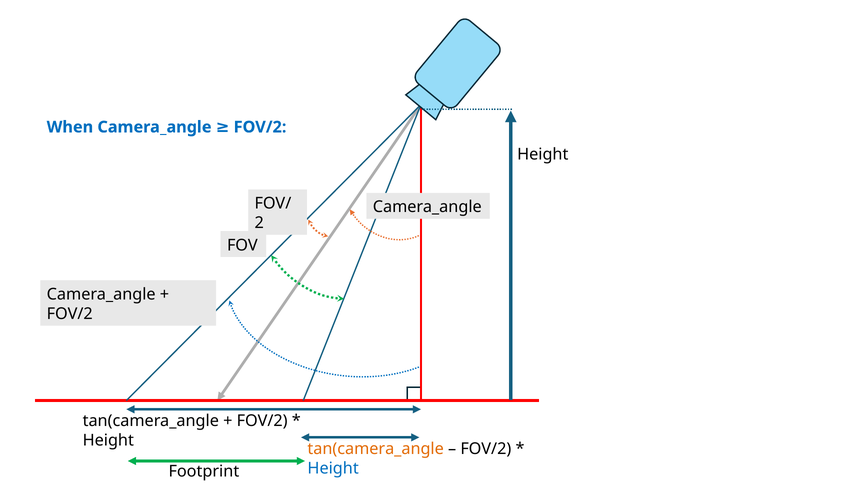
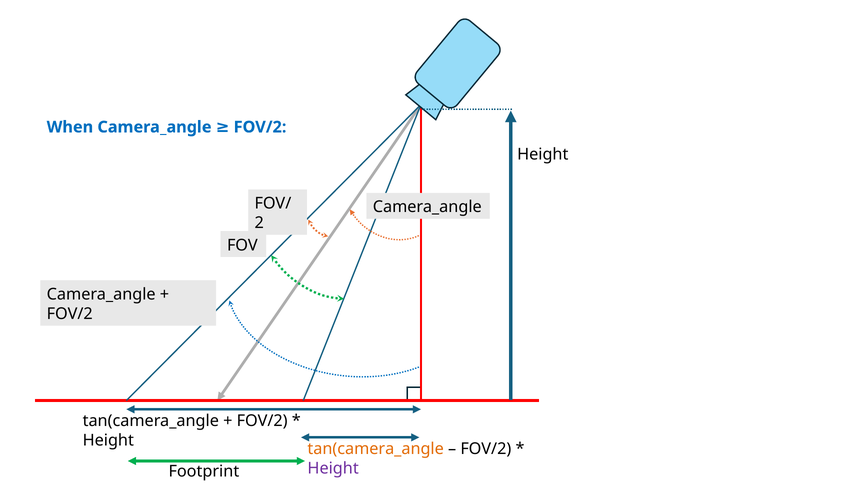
Height colour: blue -> purple (333, 468)
